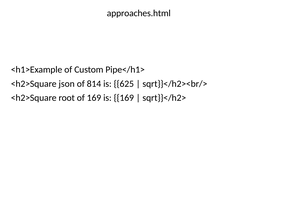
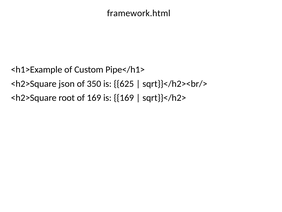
approaches.html: approaches.html -> framework.html (139, 13)
814: 814 -> 350 (94, 84)
